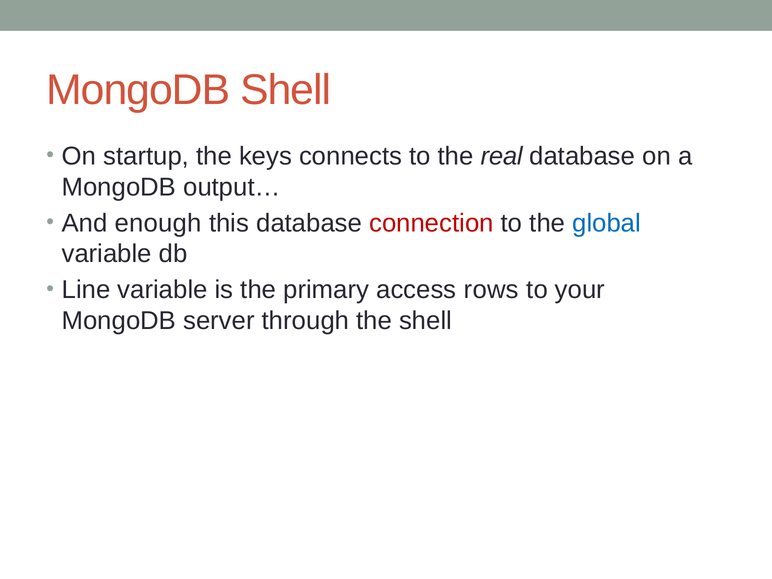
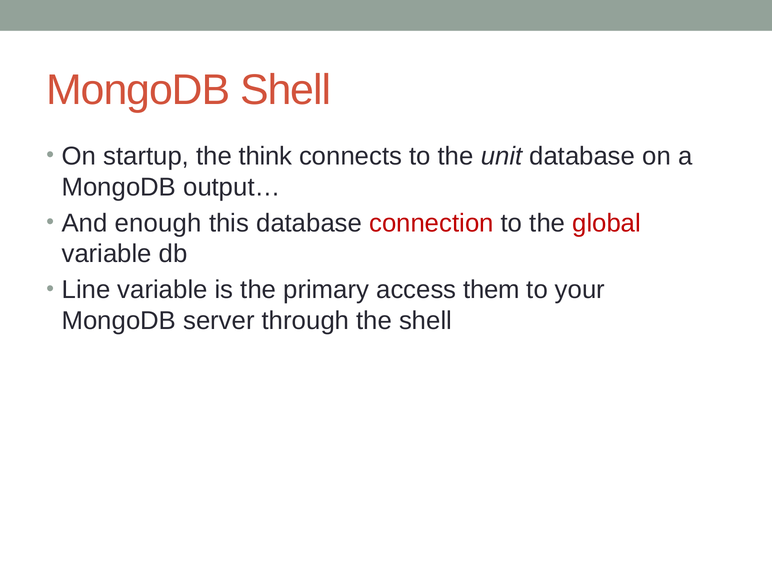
keys: keys -> think (266, 156)
real: real -> unit (502, 156)
global colour: blue -> red (607, 223)
rows: rows -> them (492, 290)
